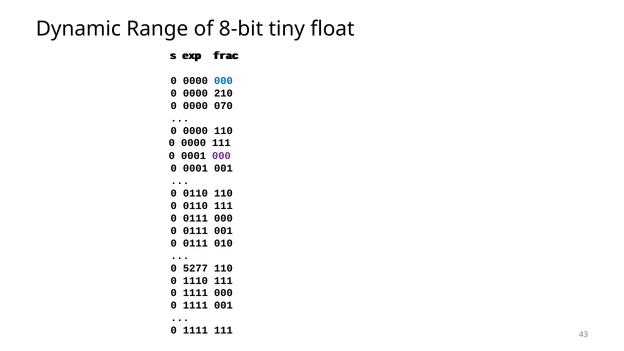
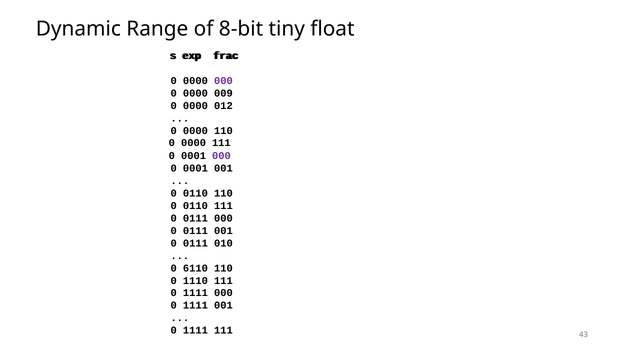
000 colour: blue -> purple (223, 81)
210: 210 -> 009 (223, 93)
070: 070 -> 012 (223, 106)
5277: 5277 -> 6110 (195, 268)
